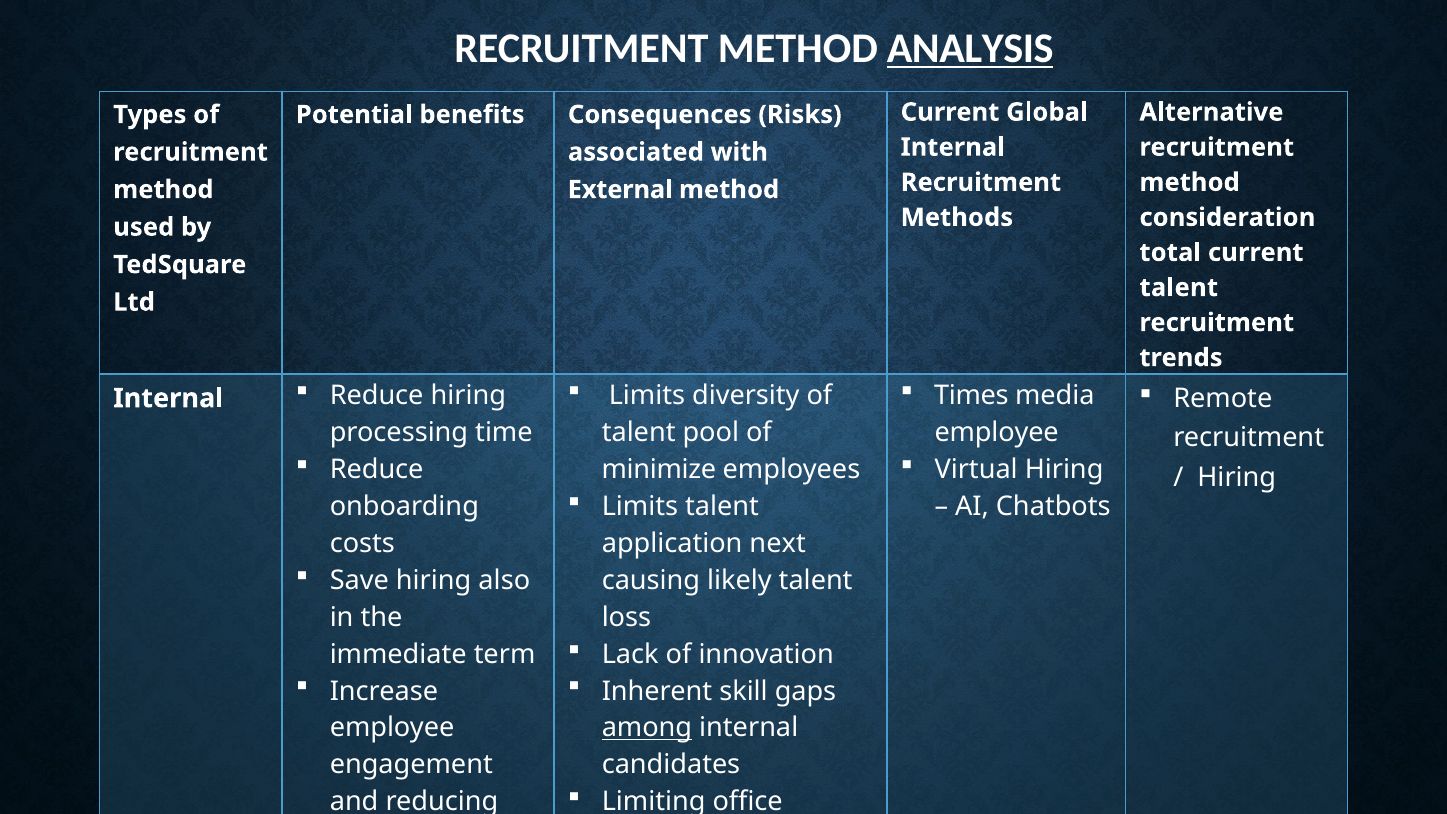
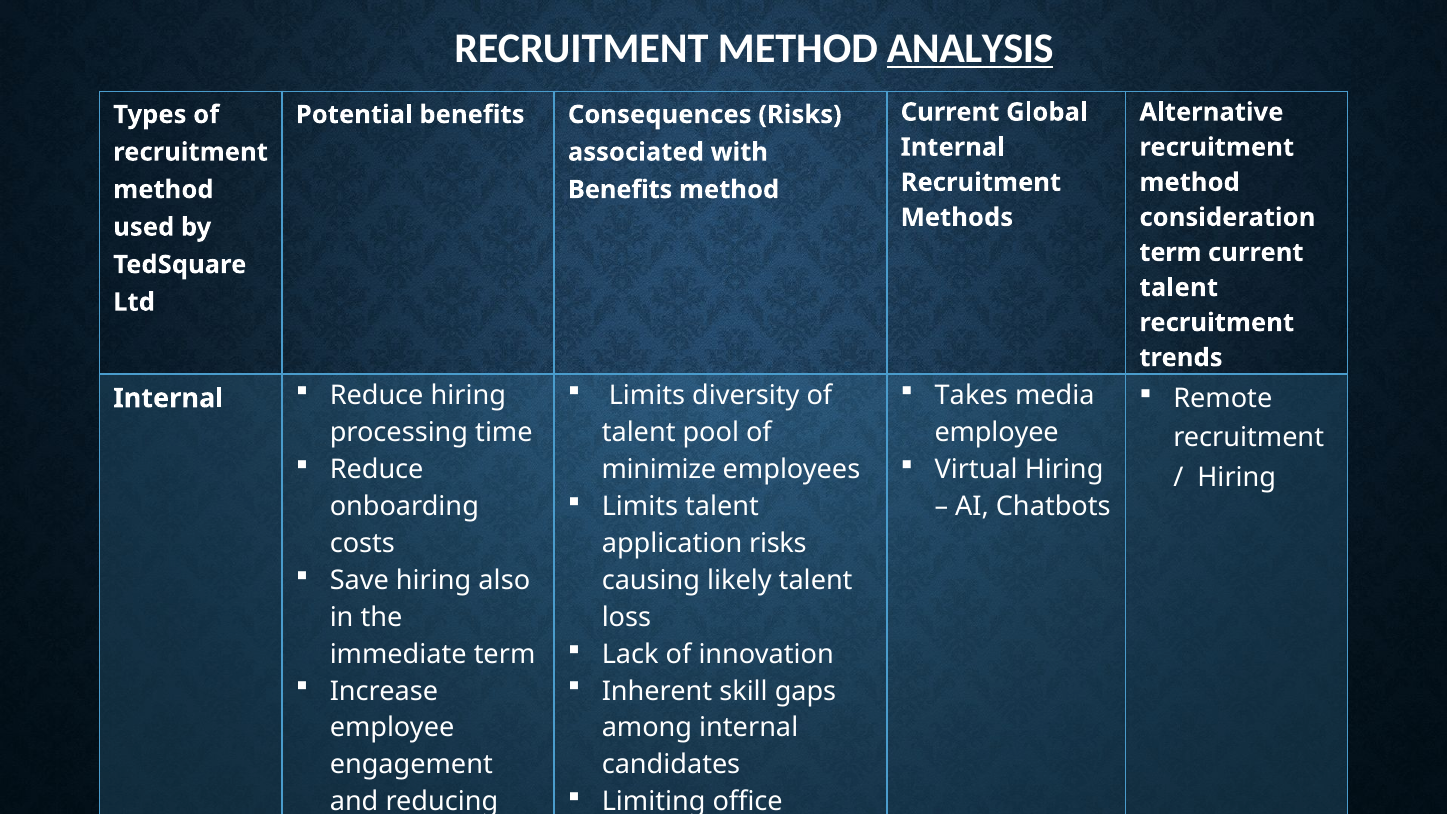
External: External -> Benefits (620, 190)
total: total -> term (1170, 253)
Times: Times -> Takes (971, 396)
application next: next -> risks (778, 543)
among underline: present -> none (647, 728)
